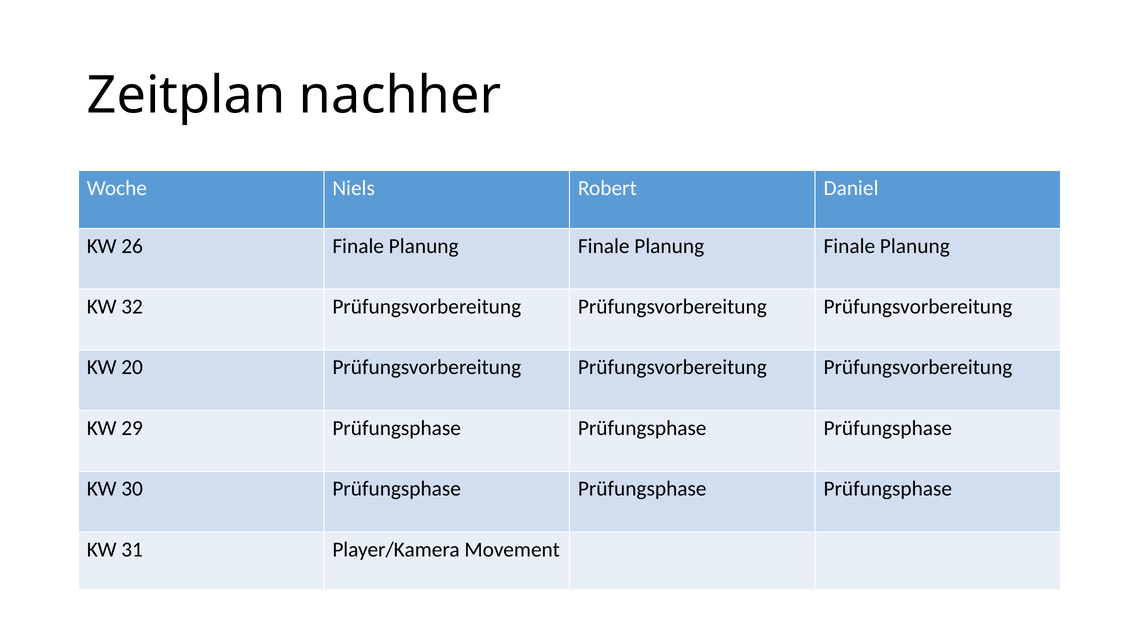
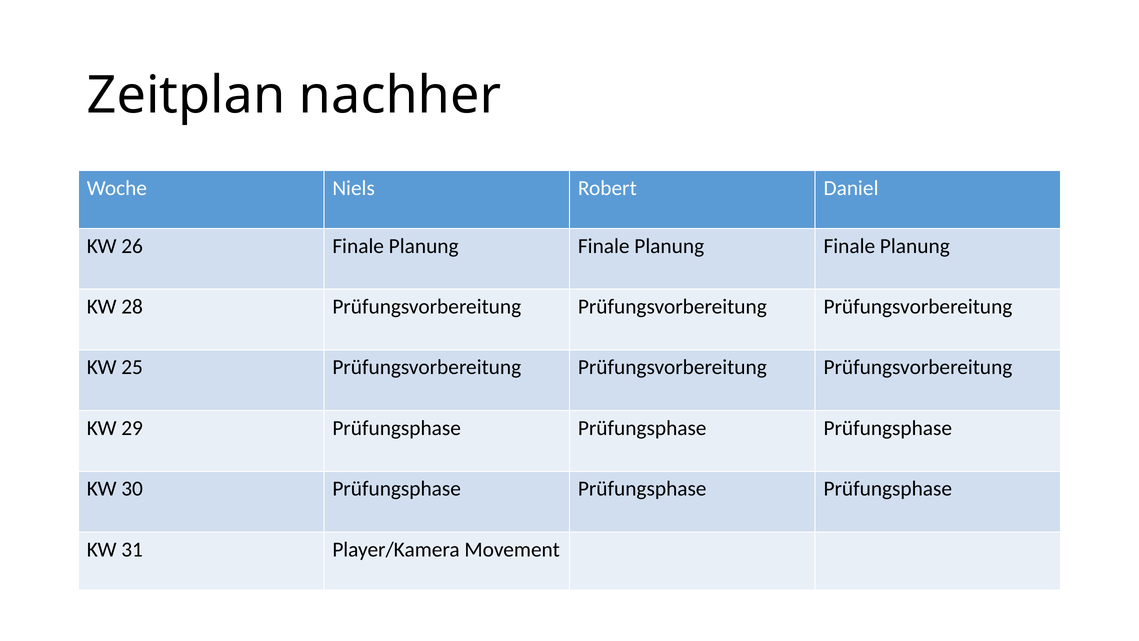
32: 32 -> 28 (132, 307)
20: 20 -> 25 (132, 367)
